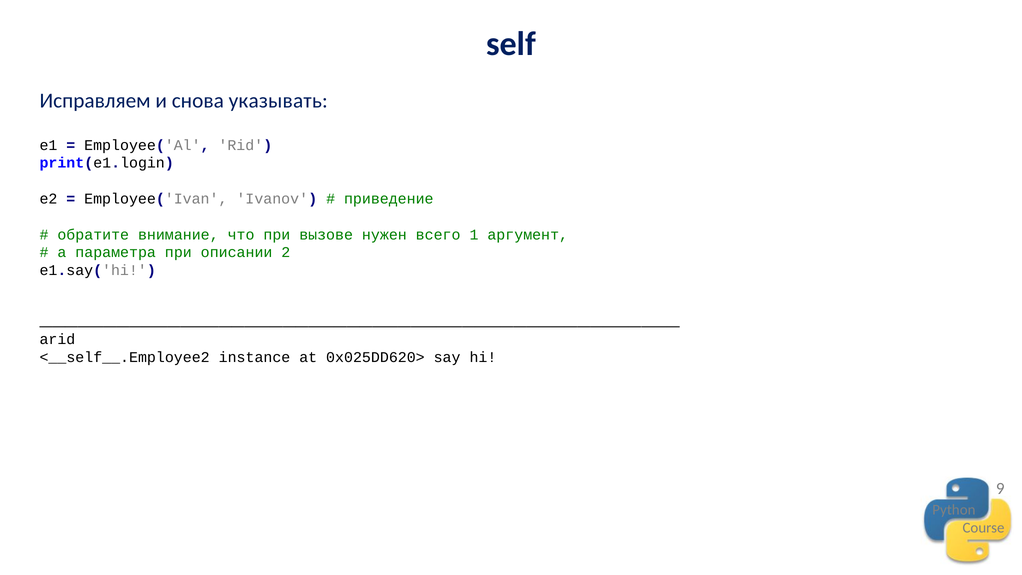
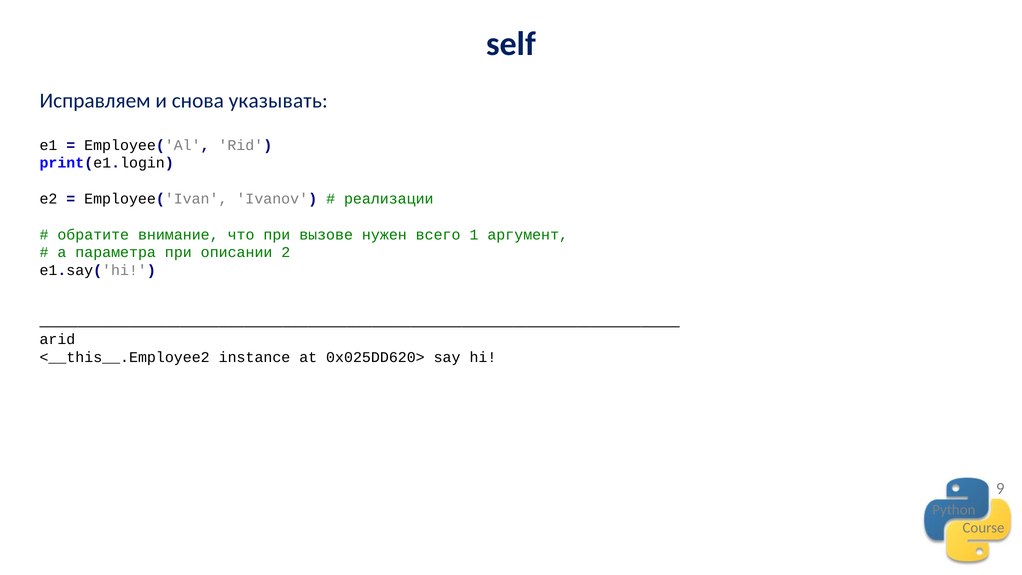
приведение: приведение -> реализации (389, 199)
<__self__.Employee2: <__self__.Employee2 -> <__this__.Employee2 (125, 357)
